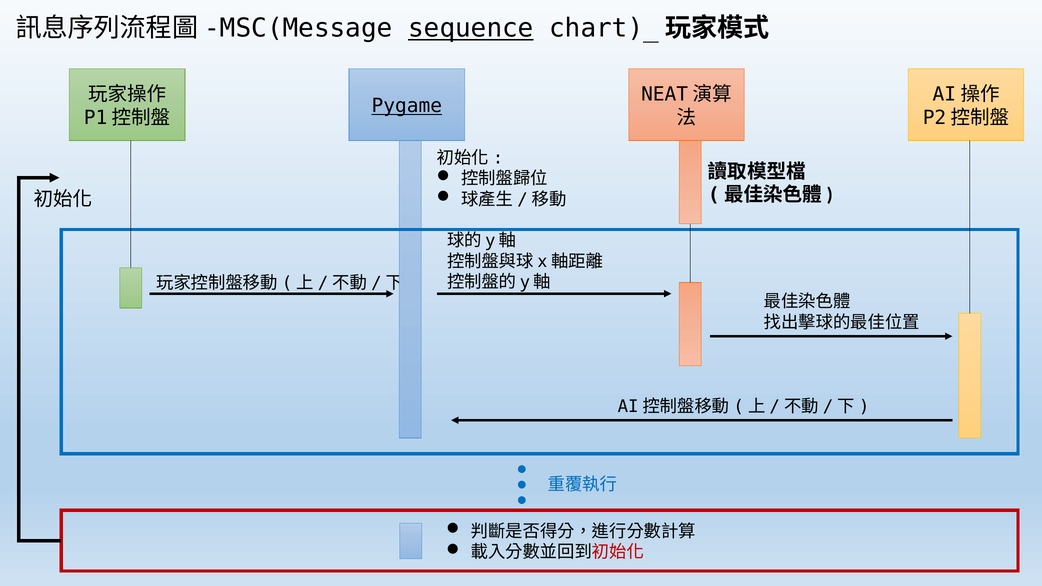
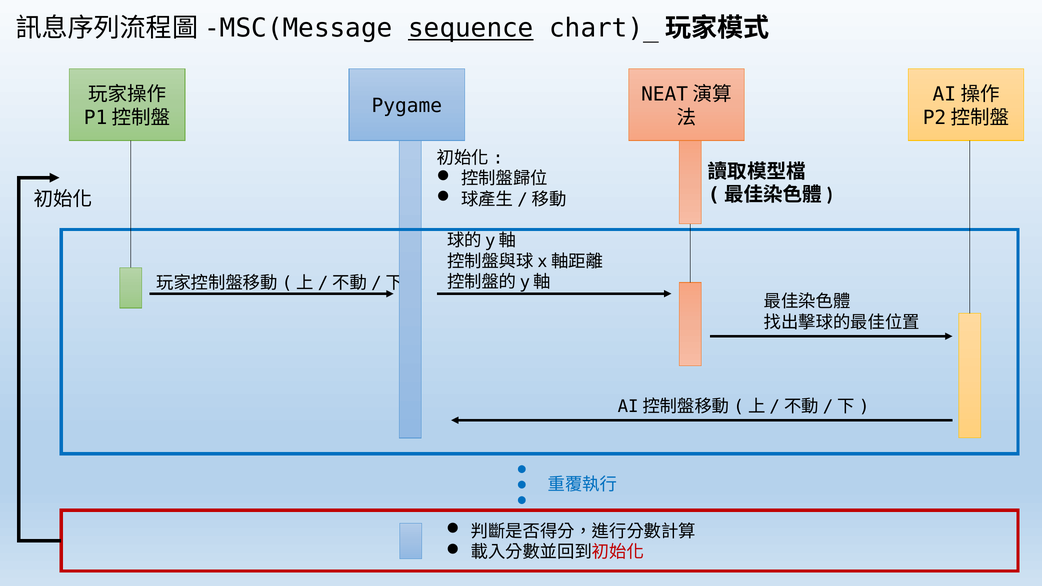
Pygame underline: present -> none (407, 106)
